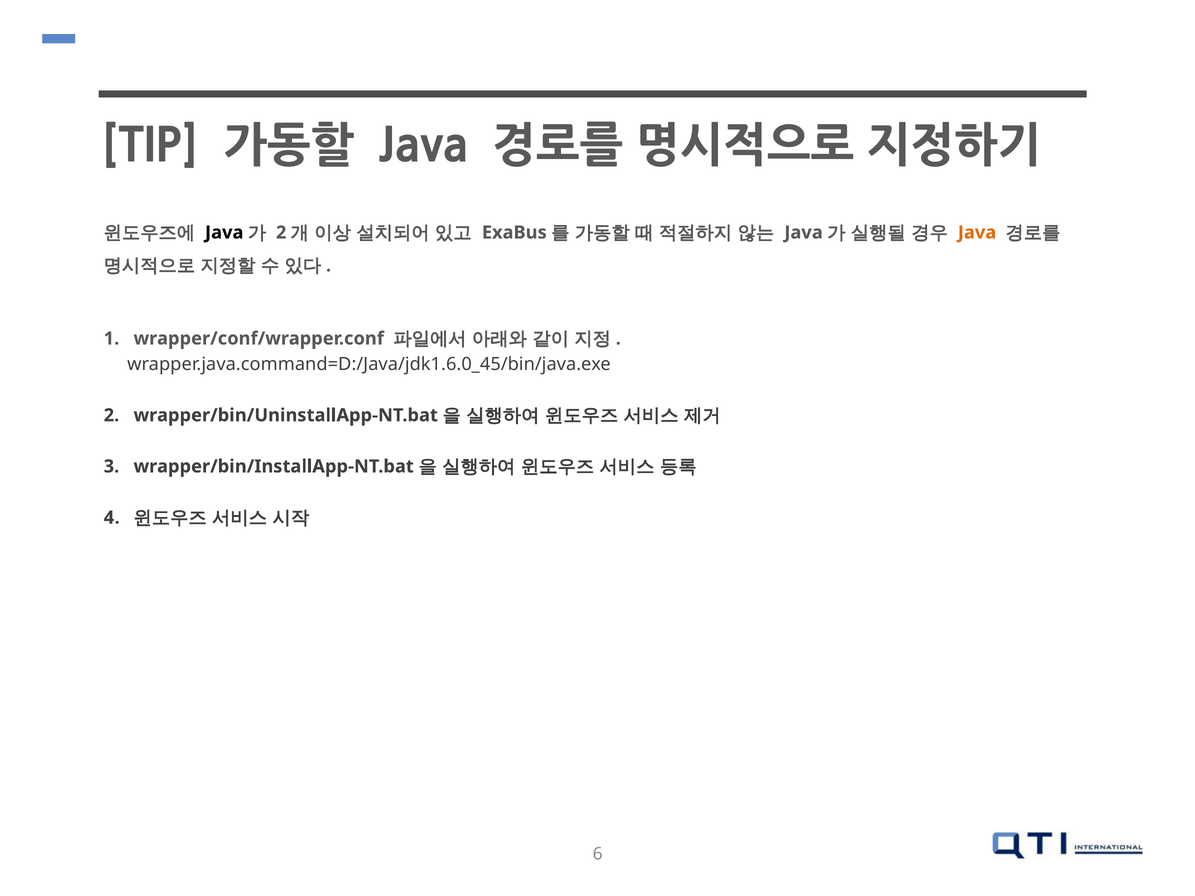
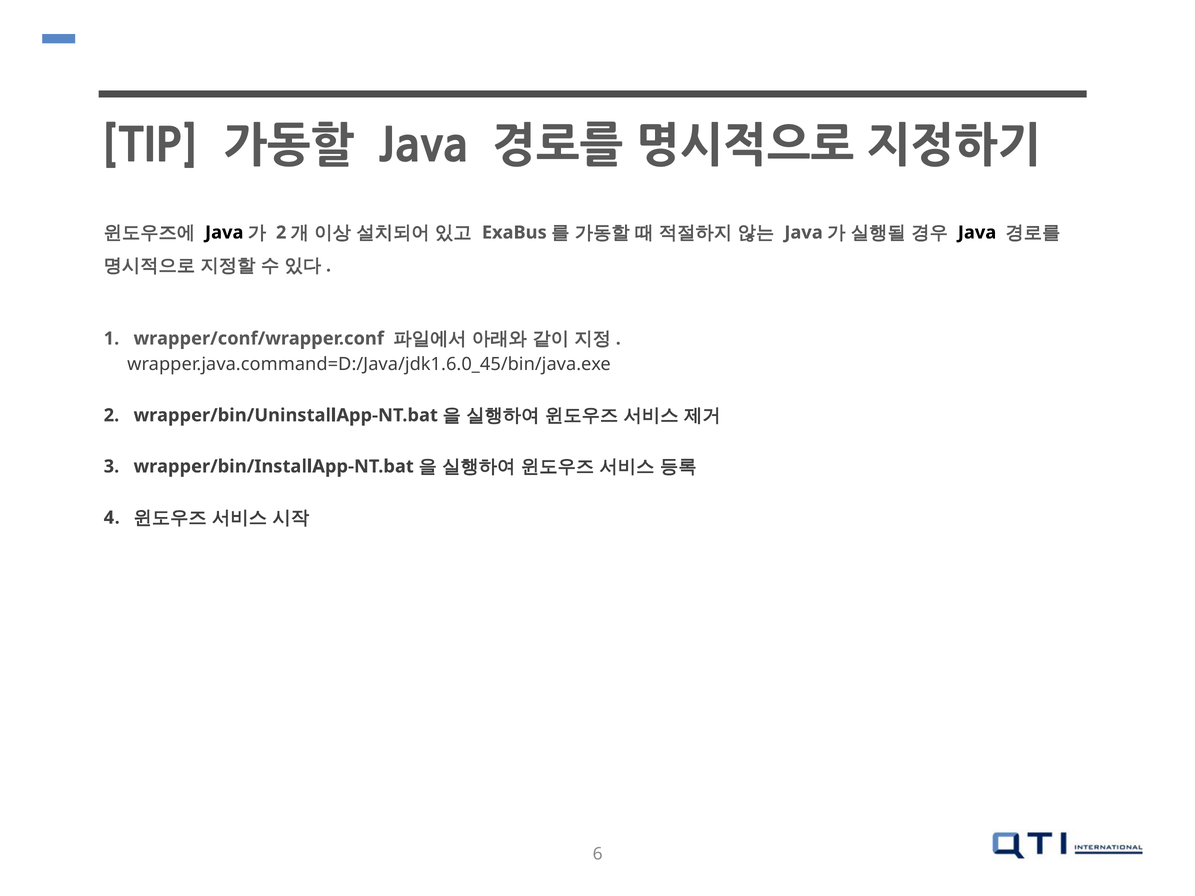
Java colour: orange -> black (977, 233)
